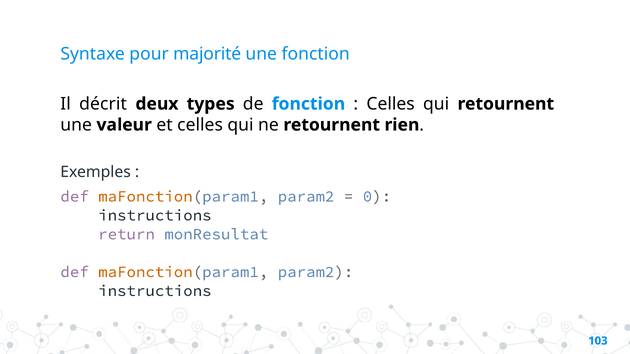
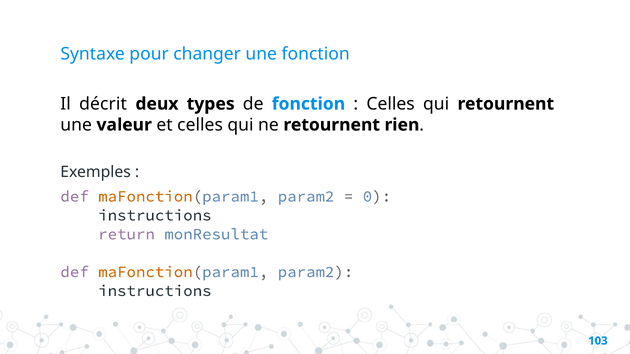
majorité: majorité -> changer (207, 54)
